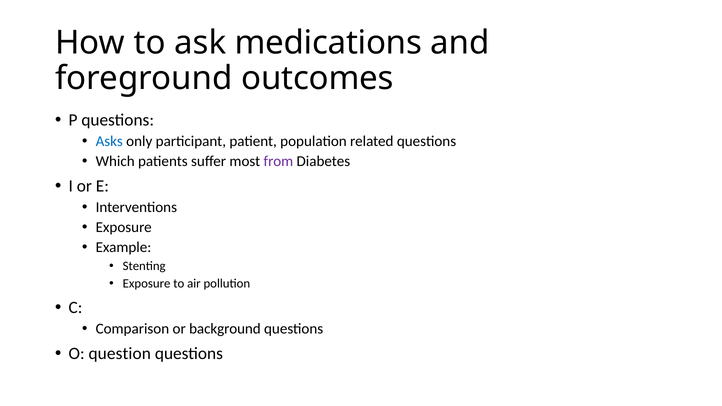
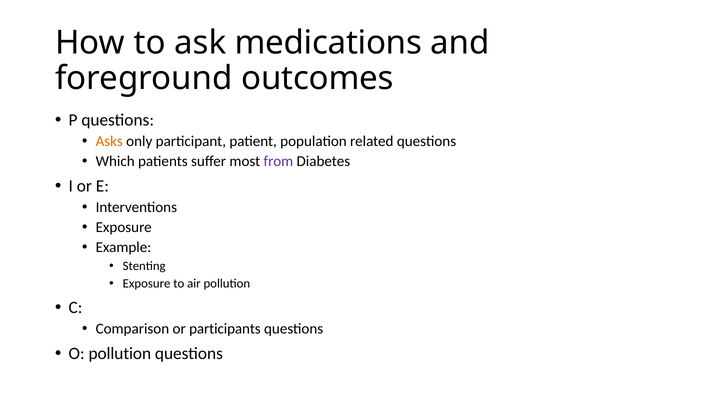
Asks colour: blue -> orange (109, 141)
background: background -> participants (225, 329)
O question: question -> pollution (120, 354)
